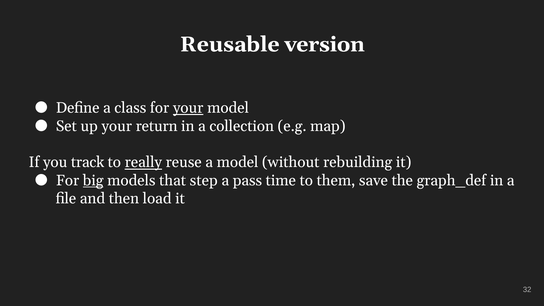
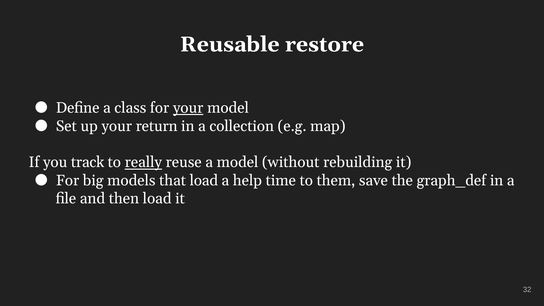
version: version -> restore (325, 44)
big underline: present -> none (93, 180)
that step: step -> load (204, 180)
pass: pass -> help (247, 180)
